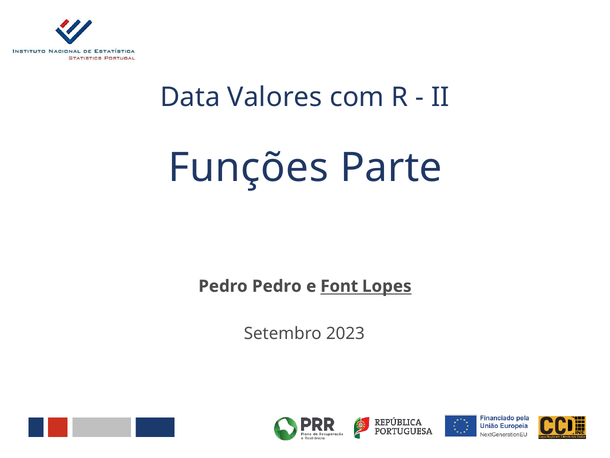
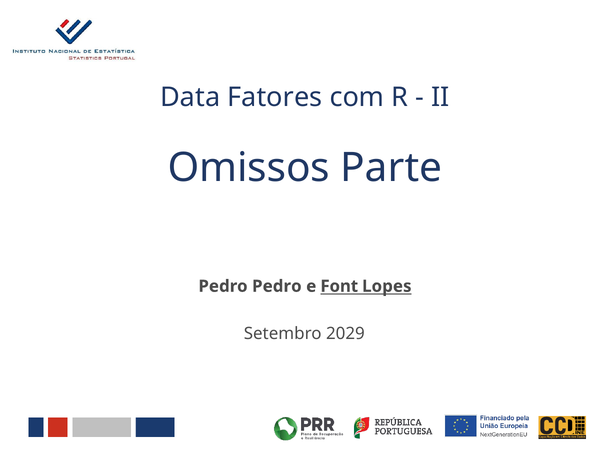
Valores: Valores -> Fatores (275, 97)
Funções: Funções -> Omissos (249, 168)
2023: 2023 -> 2029 (345, 333)
